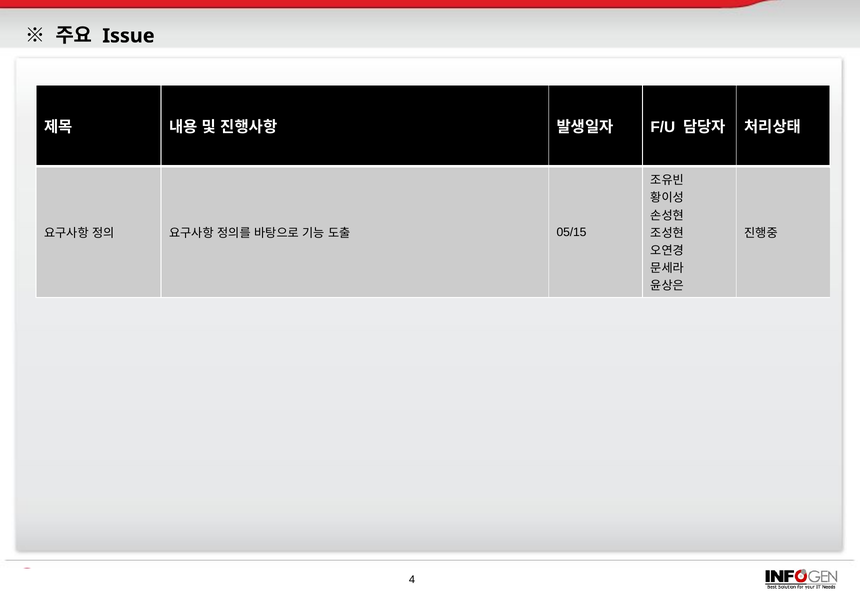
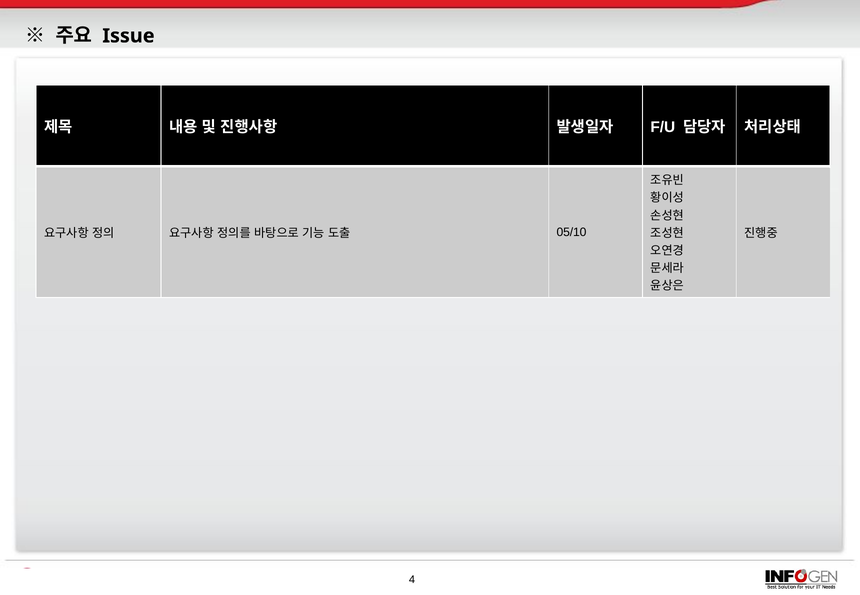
05/15: 05/15 -> 05/10 (571, 232)
